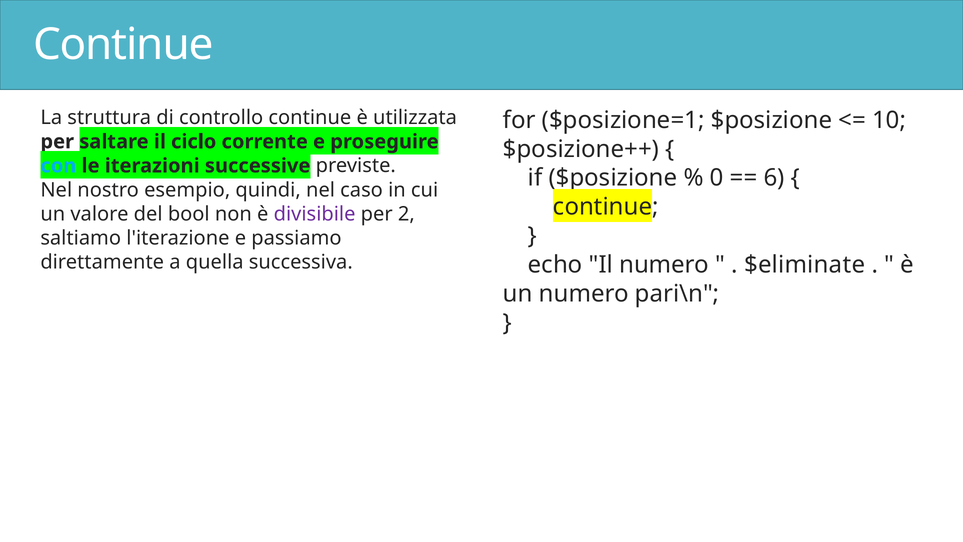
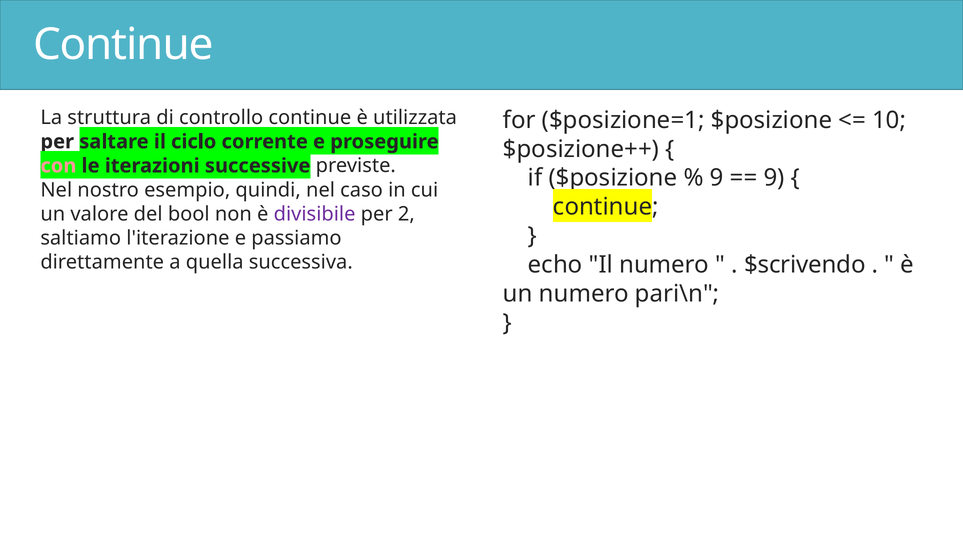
con colour: light blue -> pink (58, 166)
0: 0 -> 9 (717, 178)
6: 6 -> 9 (774, 178)
$eliminate: $eliminate -> $scrivendo (805, 265)
